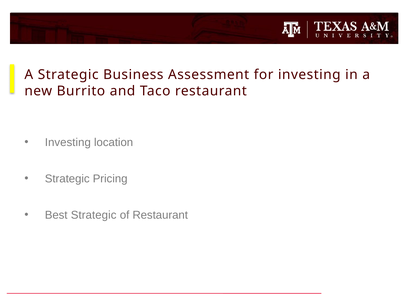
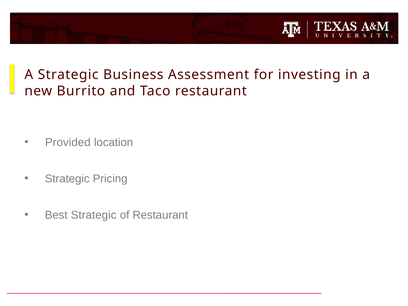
Investing: Investing -> Provided (68, 143)
